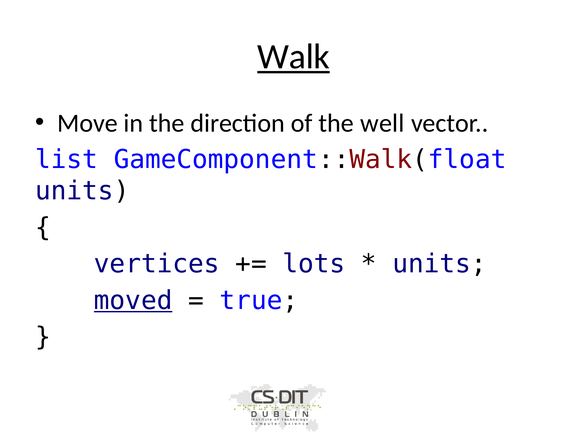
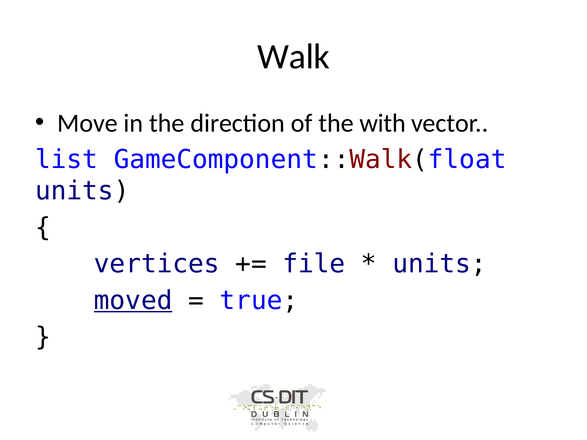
Walk underline: present -> none (294, 57)
well: well -> with (383, 123)
lots: lots -> file (314, 264)
